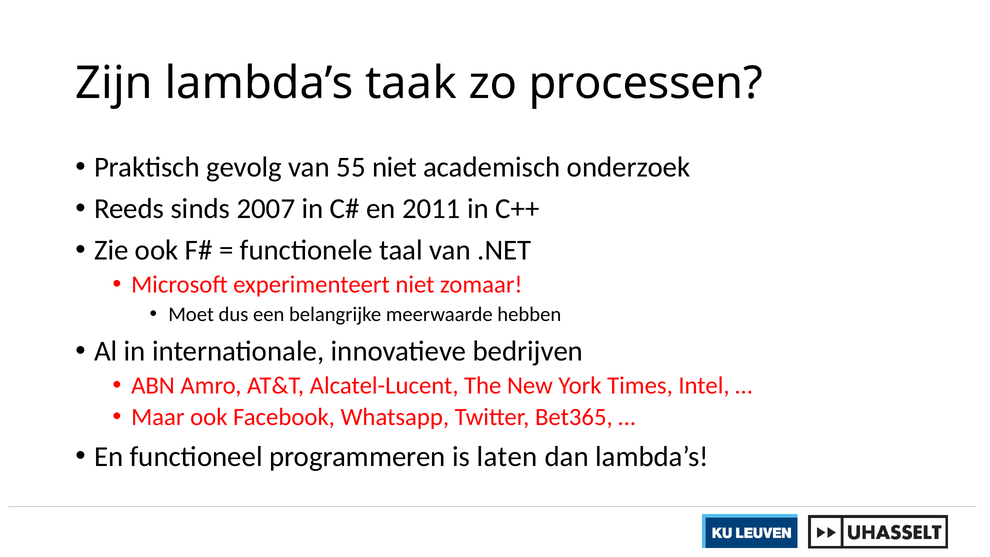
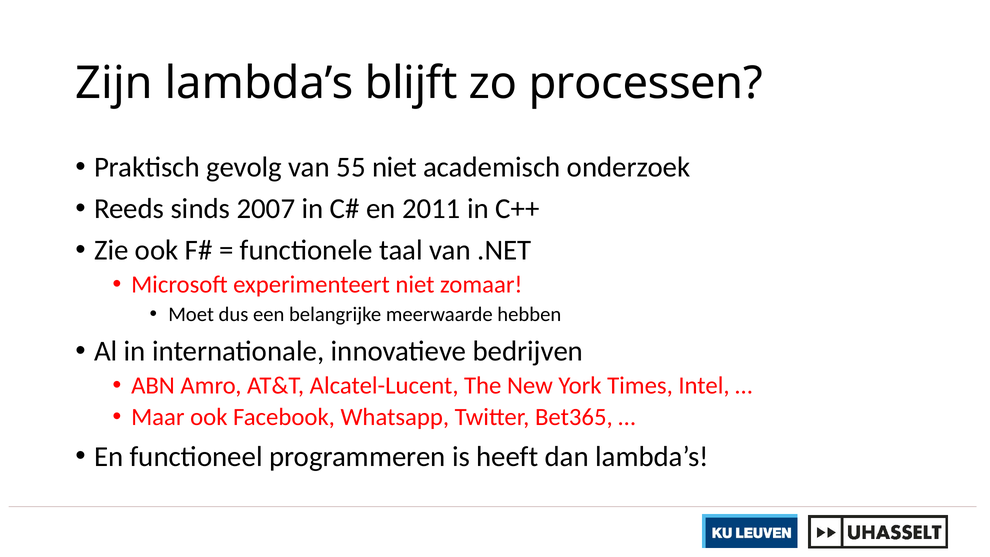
taak: taak -> blijft (411, 83)
laten: laten -> heeft (507, 456)
